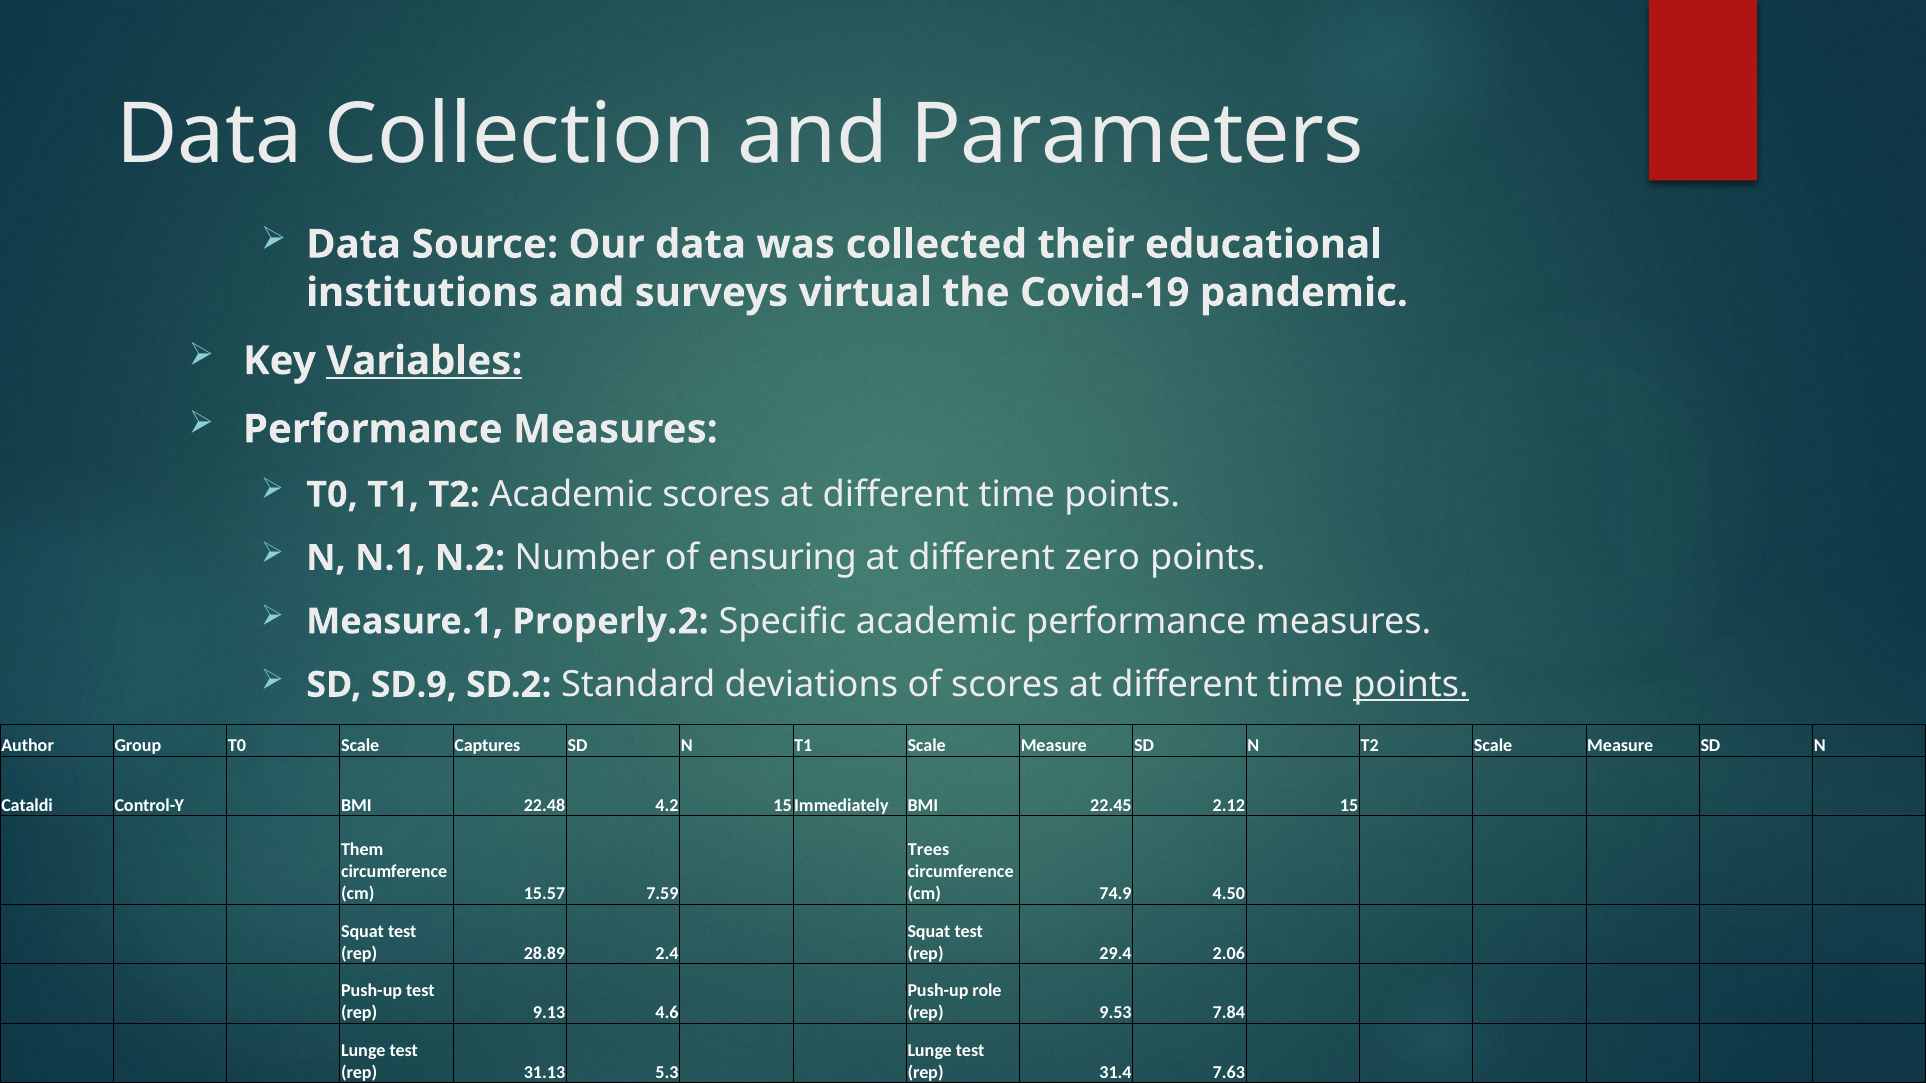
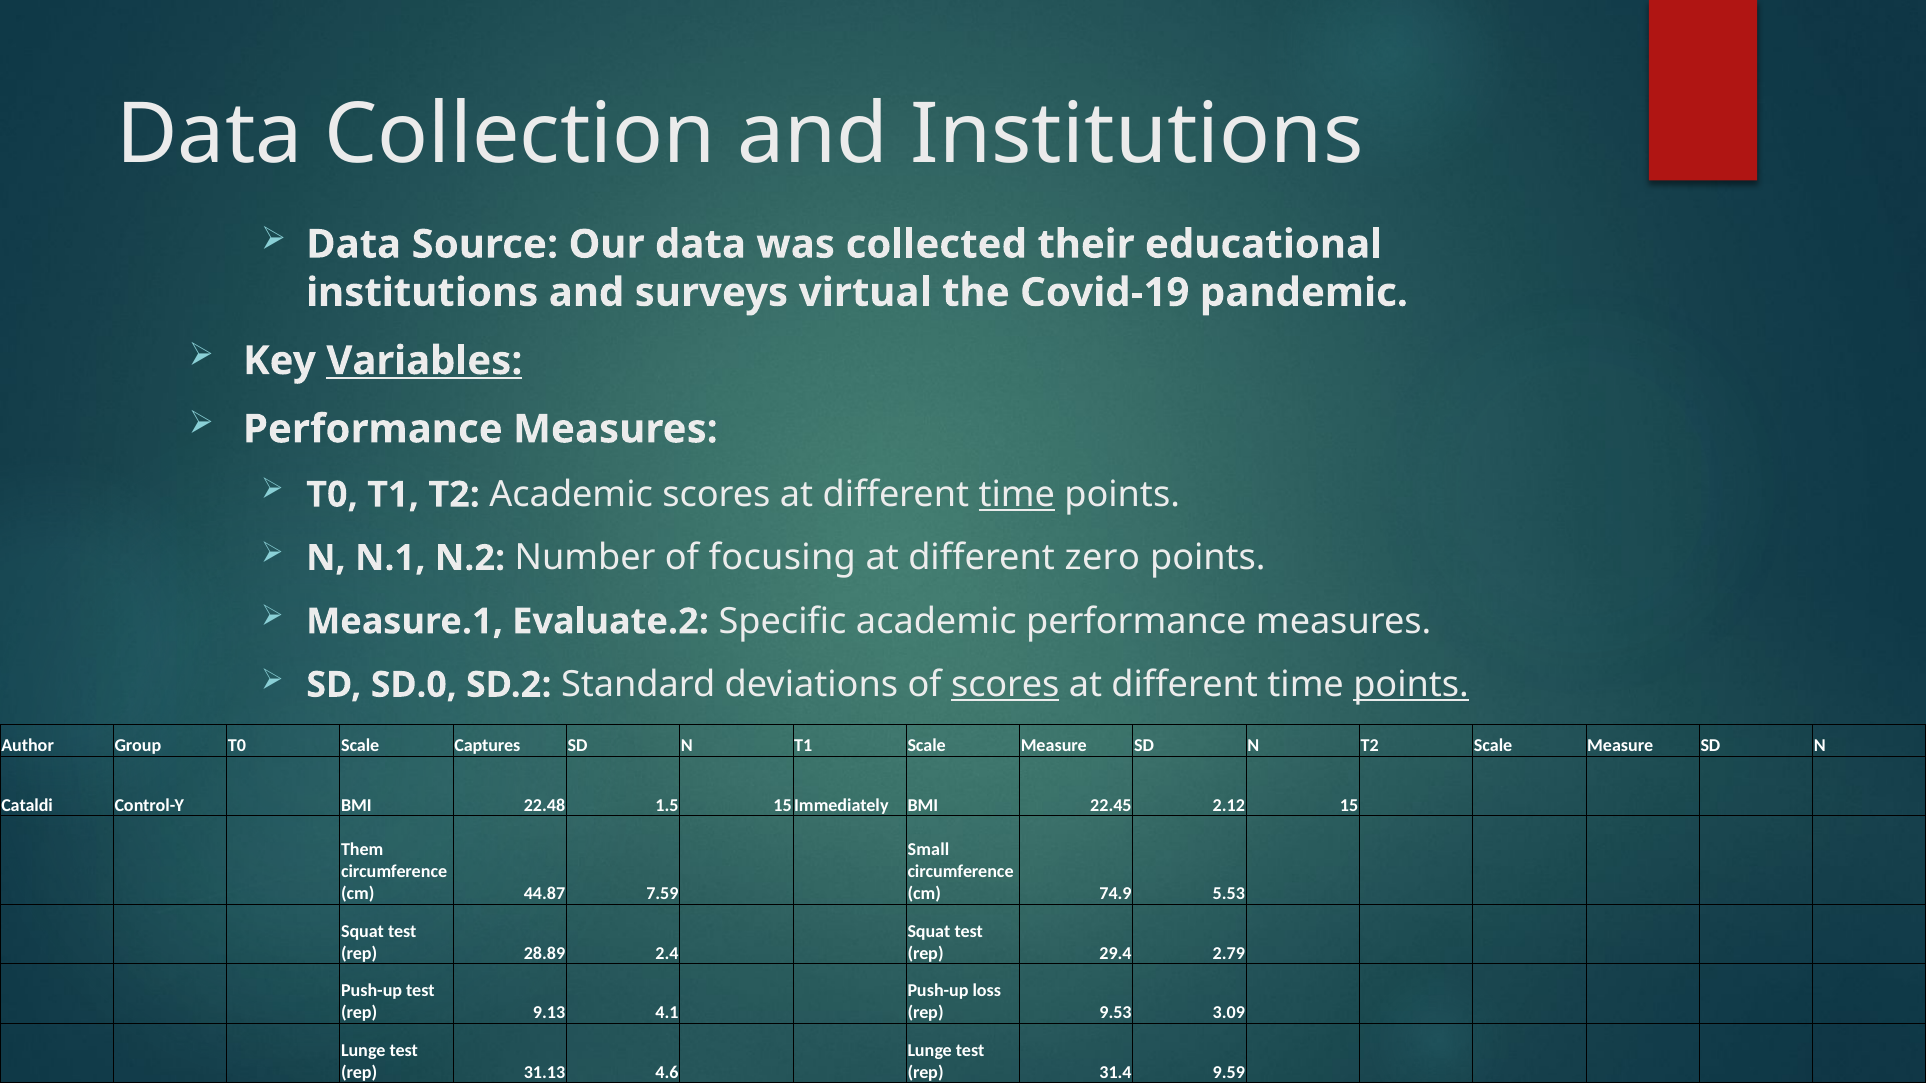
and Parameters: Parameters -> Institutions (1137, 135)
time underline: none -> present (1017, 495)
ensuring: ensuring -> focusing (782, 558)
Properly.2: Properly.2 -> Evaluate.2 (611, 622)
SD.9: SD.9 -> SD.0 (414, 685)
scores underline: none -> present (1005, 685)
4.2: 4.2 -> 1.5 (667, 805)
Trees: Trees -> Small (929, 850)
15.57: 15.57 -> 44.87 (545, 894)
4.50: 4.50 -> 5.53 (1229, 894)
2.06: 2.06 -> 2.79 (1229, 953)
role: role -> loss (987, 991)
4.6: 4.6 -> 4.1 (667, 1013)
7.84: 7.84 -> 3.09 (1229, 1013)
5.3: 5.3 -> 4.6 (667, 1073)
7.63: 7.63 -> 9.59 (1229, 1073)
